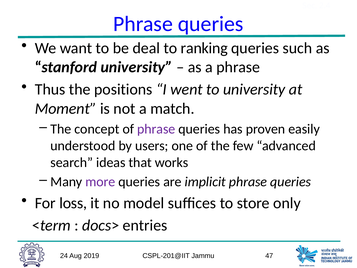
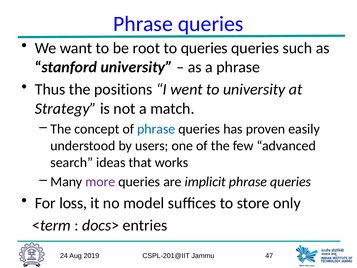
deal: deal -> root (146, 48)
to ranking: ranking -> queries (204, 48)
Moment: Moment -> Strategy (66, 108)
phrase colour: purple -> blue (156, 129)
